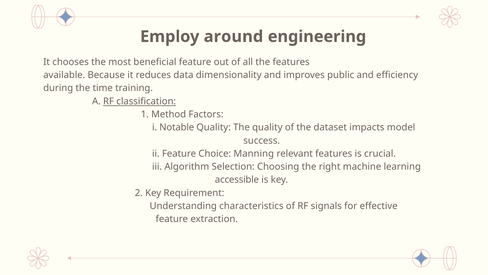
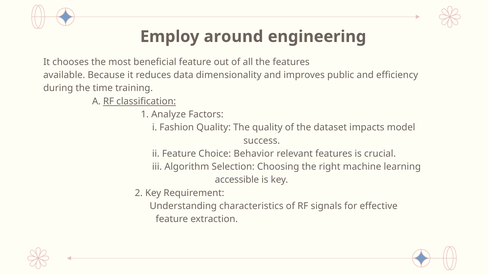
Method: Method -> Analyze (169, 114)
Notable: Notable -> Fashion (177, 127)
Manning: Manning -> Behavior (254, 153)
